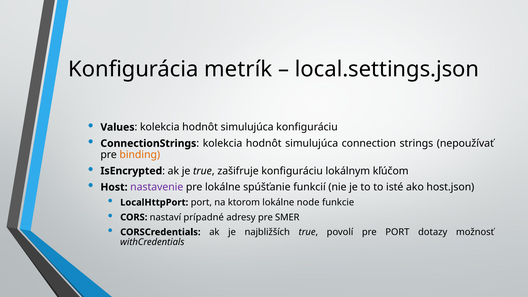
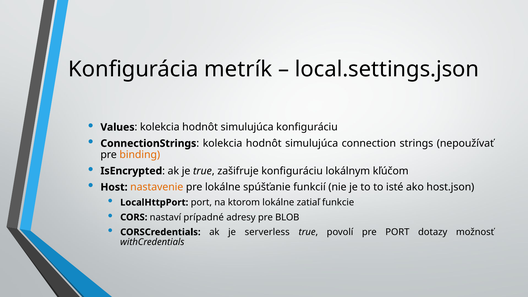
nastavenie colour: purple -> orange (157, 187)
node: node -> zatiaľ (308, 202)
SMER: SMER -> BLOB (287, 217)
najbližších: najbližších -> serverless (267, 232)
